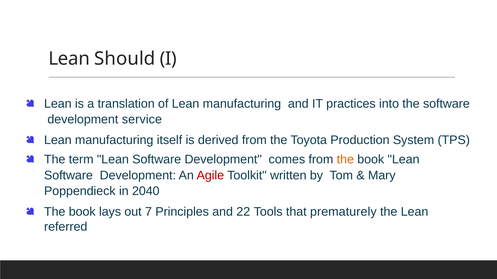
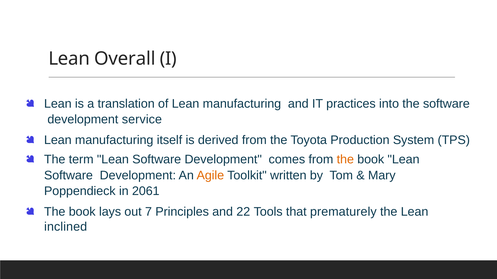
Should: Should -> Overall (125, 59)
Agile colour: red -> orange (210, 176)
2040: 2040 -> 2061 (146, 192)
referred: referred -> inclined (66, 227)
